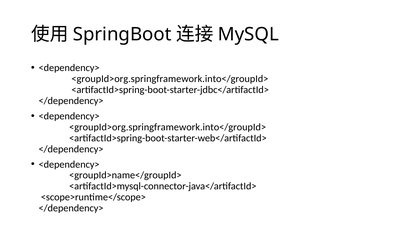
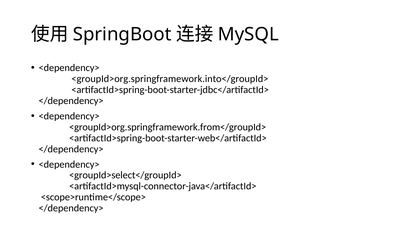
<groupId>org.springframework.into</groupId>: <groupId>org.springframework.into</groupId> -> <groupId>org.springframework.from</groupId> (168, 127)
<groupId>name</groupId>: <groupId>name</groupId> -> <groupId>select</groupId> (125, 175)
